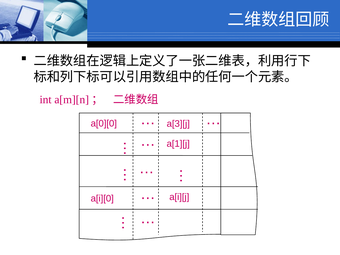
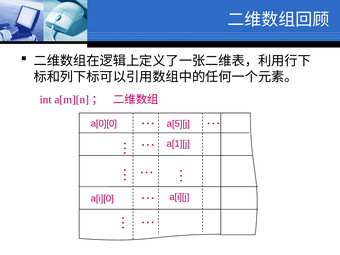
a[3][j: a[3][j -> a[5][j (178, 124)
